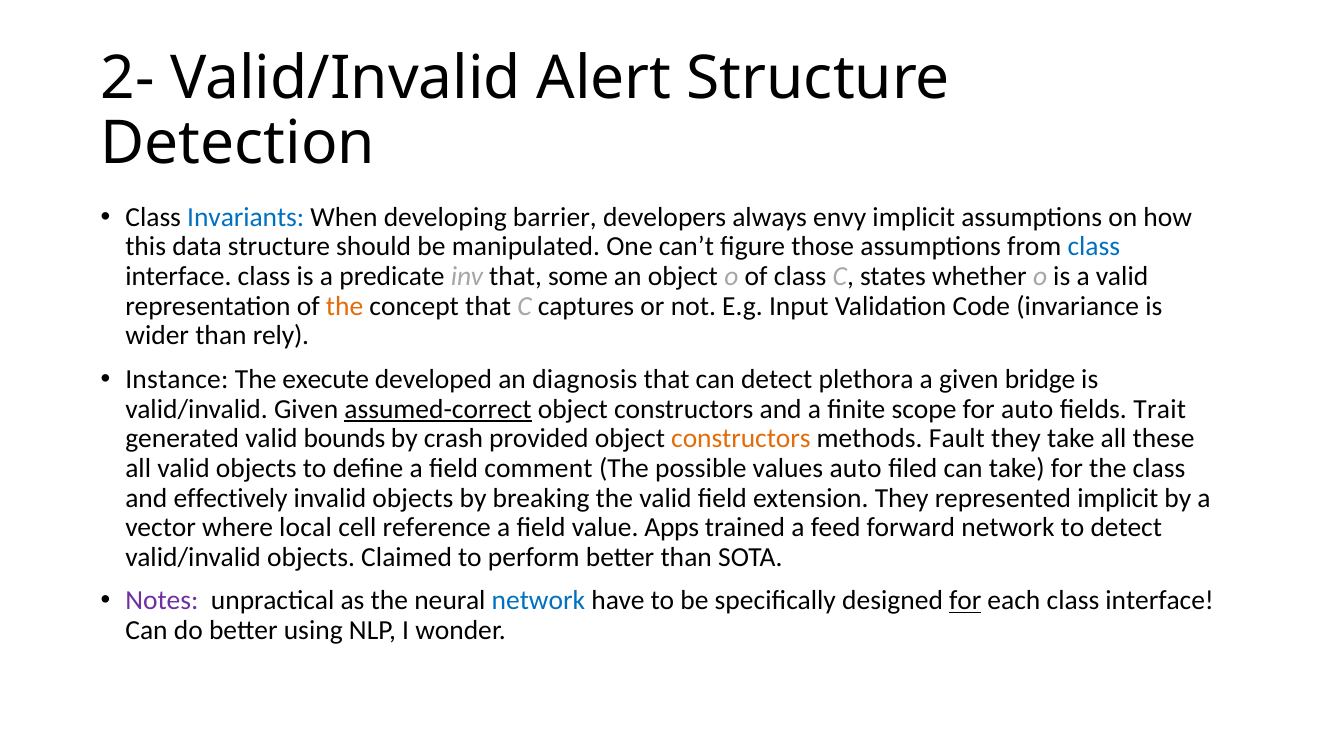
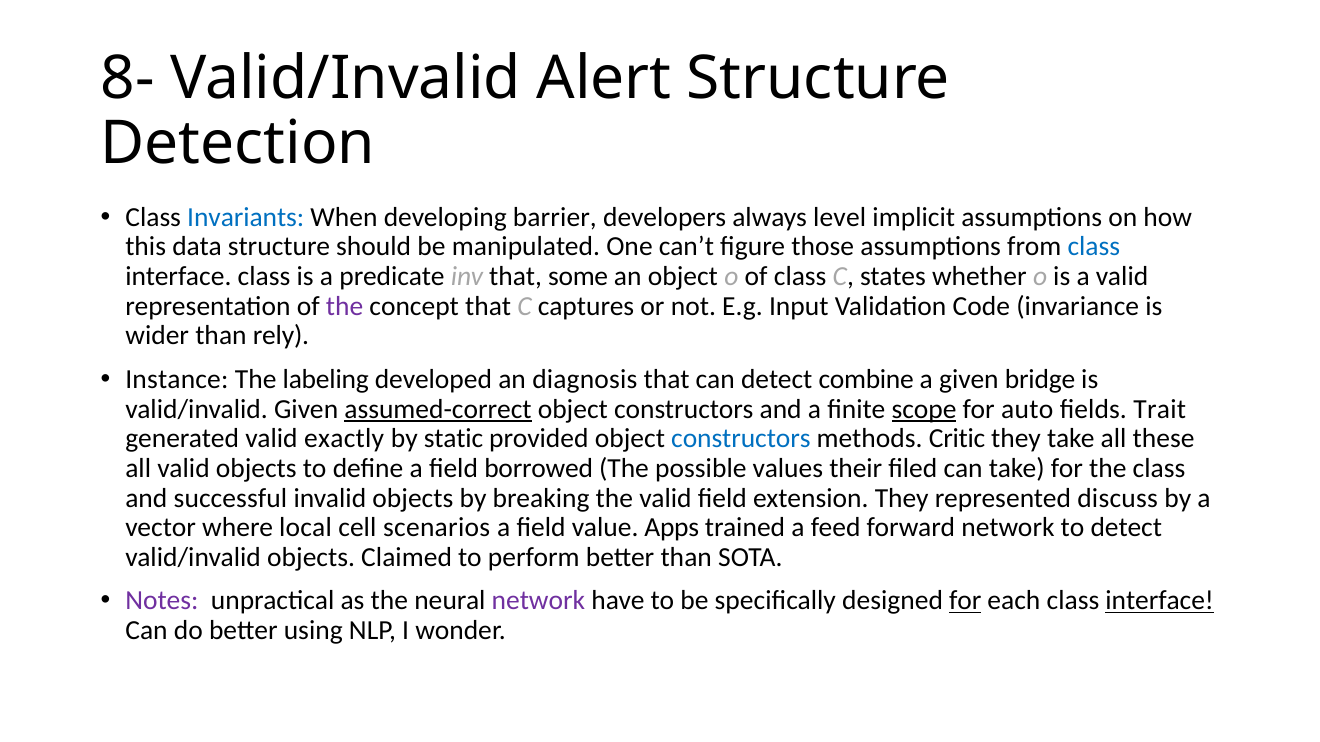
2-: 2- -> 8- (128, 78)
envy: envy -> level (840, 217)
the colour: orange -> purple (345, 306)
execute: execute -> labeling (326, 380)
plethora: plethora -> combine (866, 380)
scope underline: none -> present (924, 409)
bounds: bounds -> exactly (344, 439)
crash: crash -> static (454, 439)
constructors colour: orange -> blue (741, 439)
Fault: Fault -> Critic (957, 439)
comment: comment -> borrowed (539, 469)
values auto: auto -> their (856, 469)
effectively: effectively -> successful (230, 498)
represented implicit: implicit -> discuss (1118, 498)
reference: reference -> scenarios (437, 528)
network colour: blue -> purple (538, 601)
interface underline: none -> present (1160, 601)
